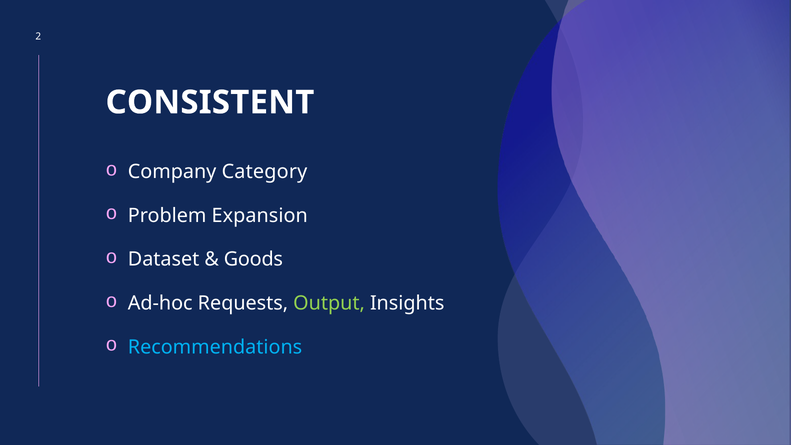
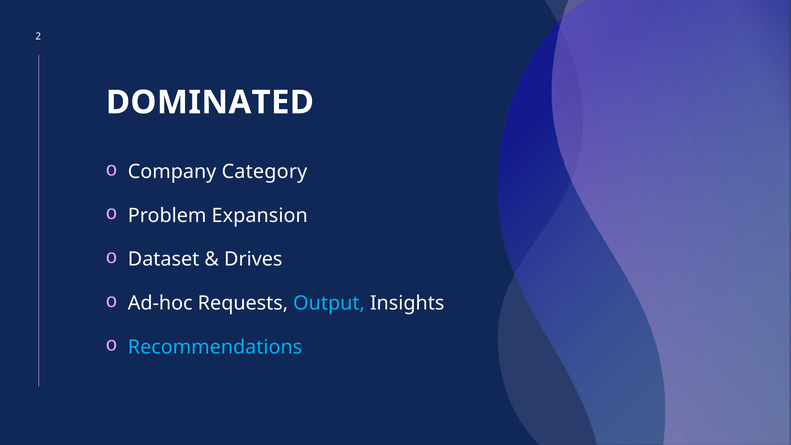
CONSISTENT: CONSISTENT -> DOMINATED (210, 102)
Goods: Goods -> Drives (253, 259)
Output colour: light green -> light blue (329, 303)
